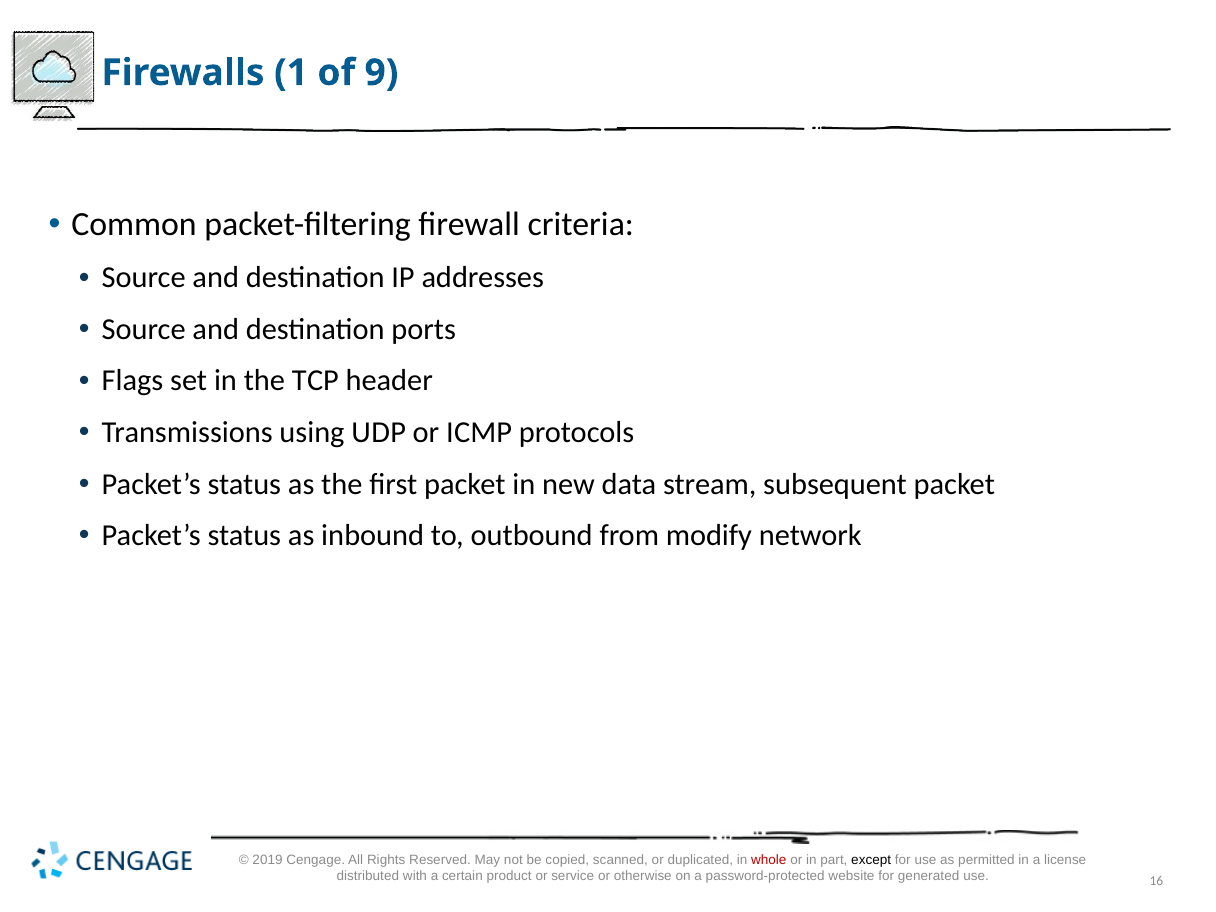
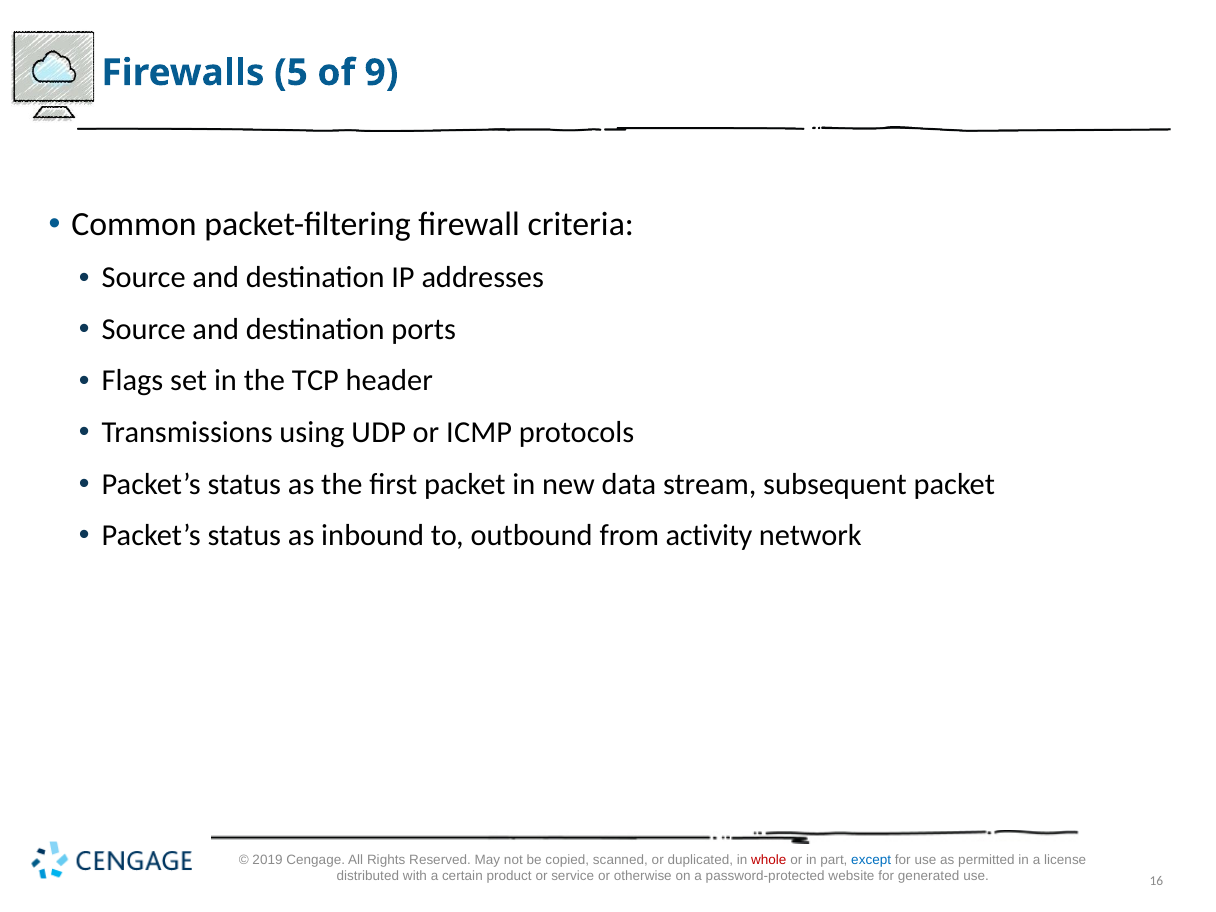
1: 1 -> 5 (291, 73)
modify: modify -> activity (709, 536)
except colour: black -> blue (871, 860)
